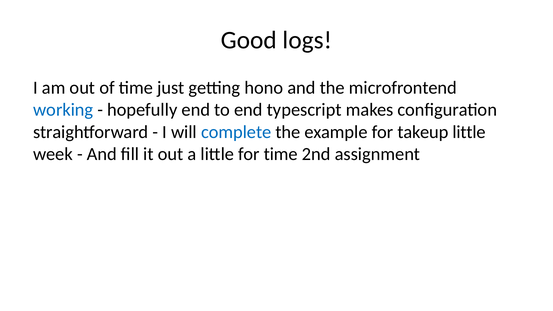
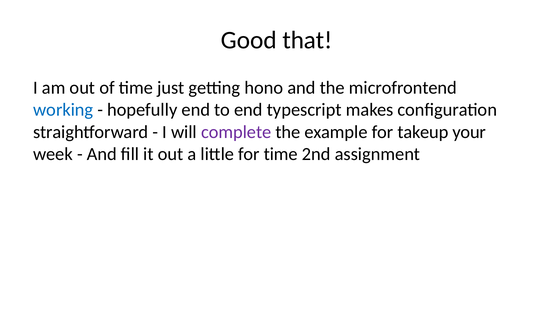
logs: logs -> that (307, 40)
complete colour: blue -> purple (236, 132)
takeup little: little -> your (469, 132)
